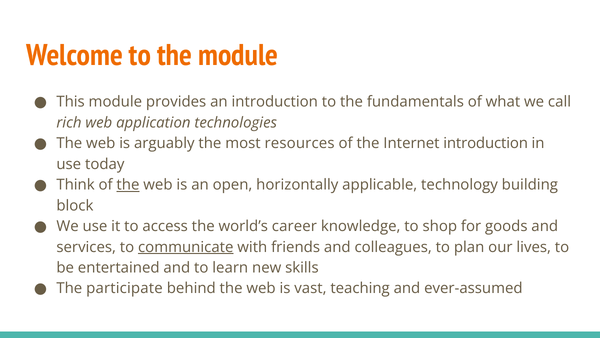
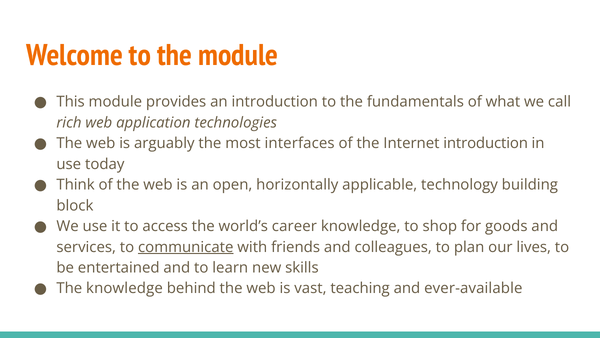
resources: resources -> interfaces (300, 143)
the underline: present -> none (128, 185)
The participate: participate -> knowledge (124, 288)
ever-assumed: ever-assumed -> ever-available (473, 288)
